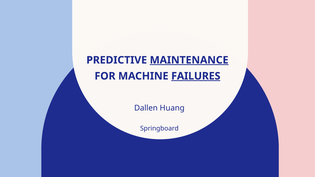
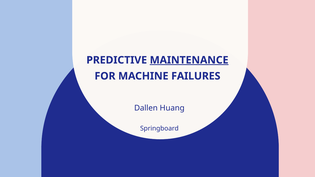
FAILURES underline: present -> none (196, 76)
